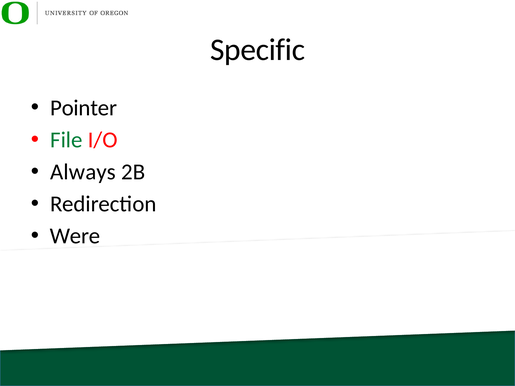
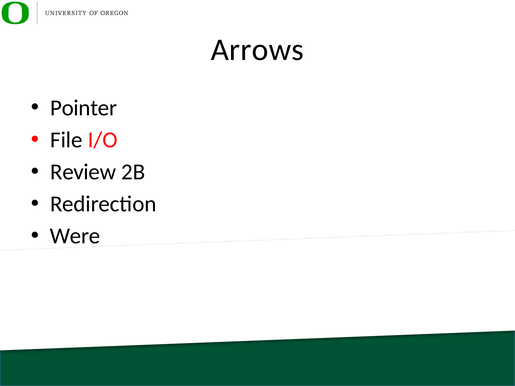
Specific: Specific -> Arrows (257, 50)
File colour: green -> black (66, 140)
Always: Always -> Review (83, 172)
